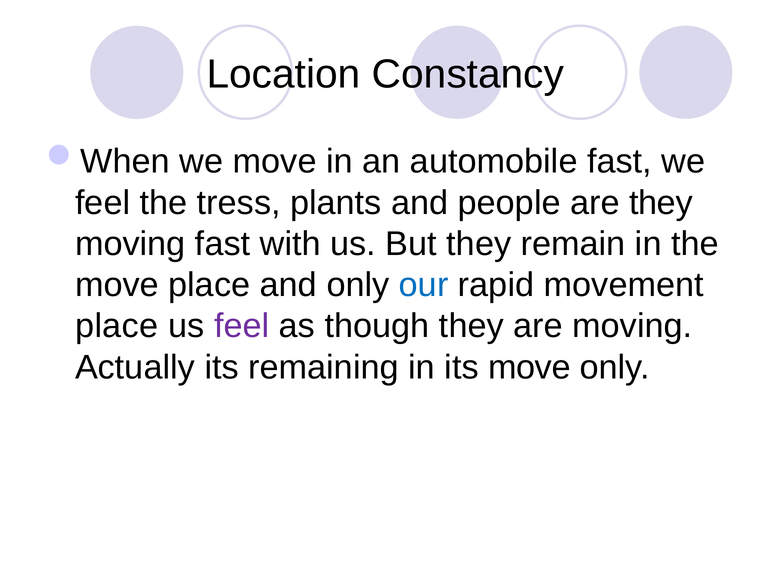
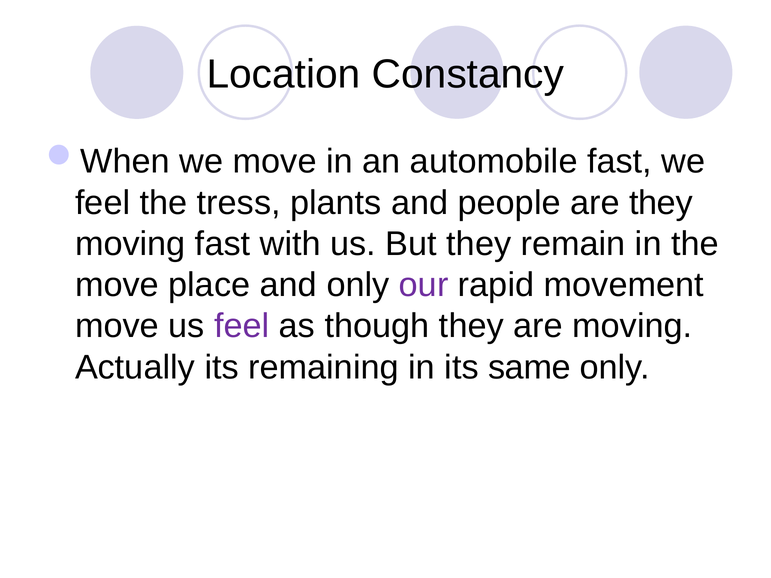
our colour: blue -> purple (424, 285)
place: place -> move (117, 326)
its move: move -> same (529, 367)
